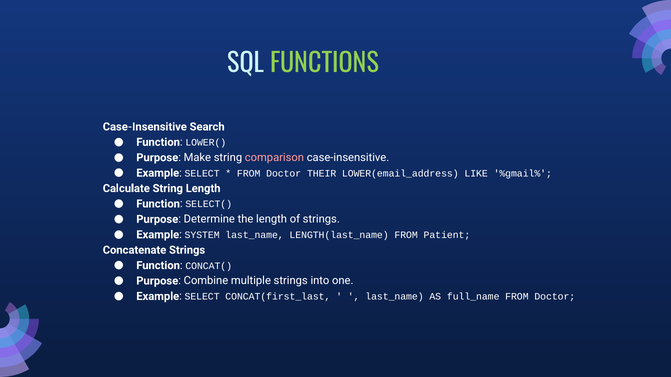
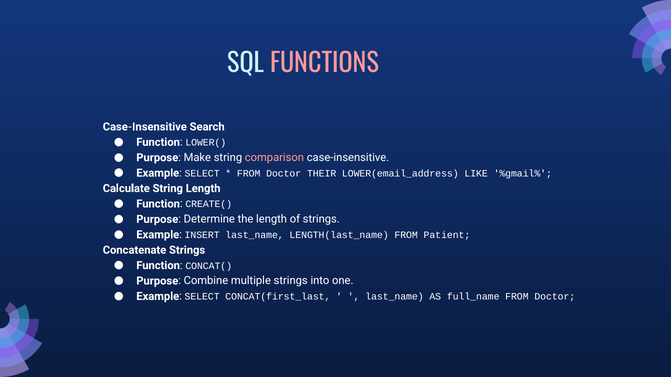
FUNCTIONS colour: light green -> pink (324, 64)
SELECT(: SELECT( -> CREATE( (209, 204)
SYSTEM: SYSTEM -> INSERT (202, 235)
